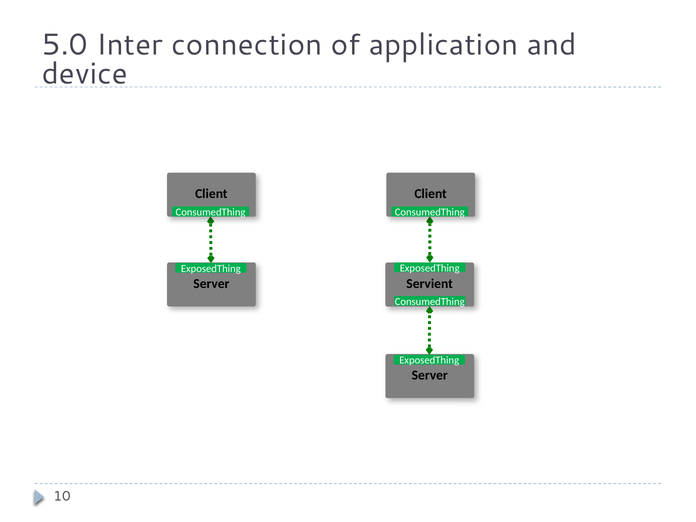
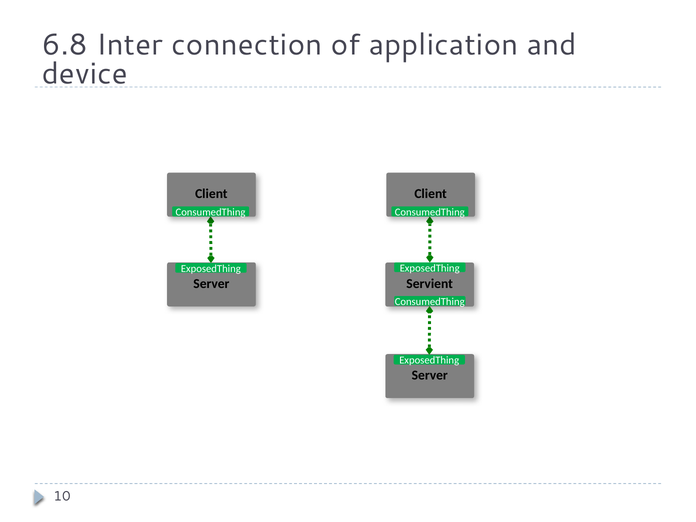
5.0: 5.0 -> 6.8 (65, 45)
